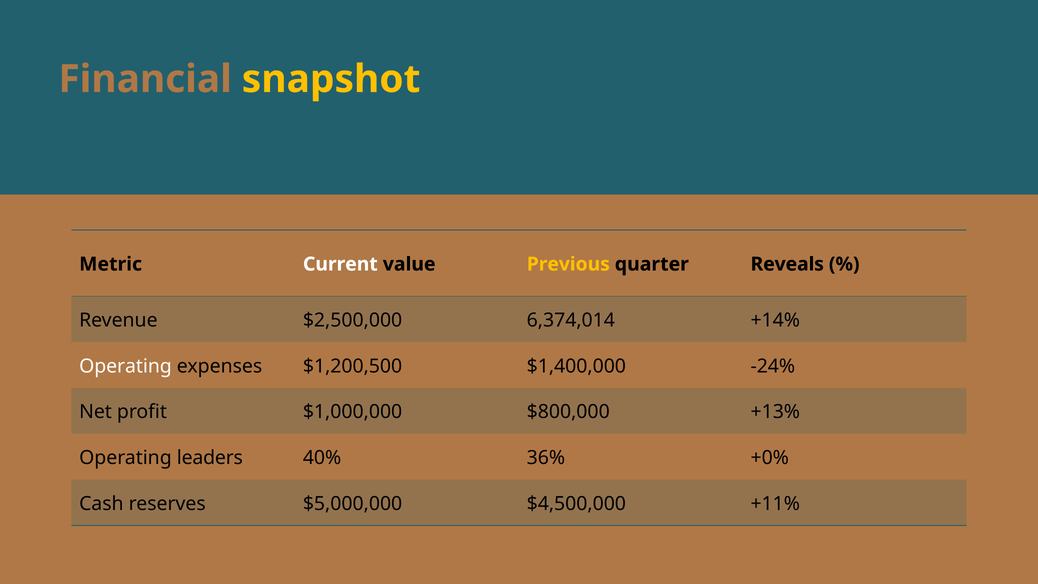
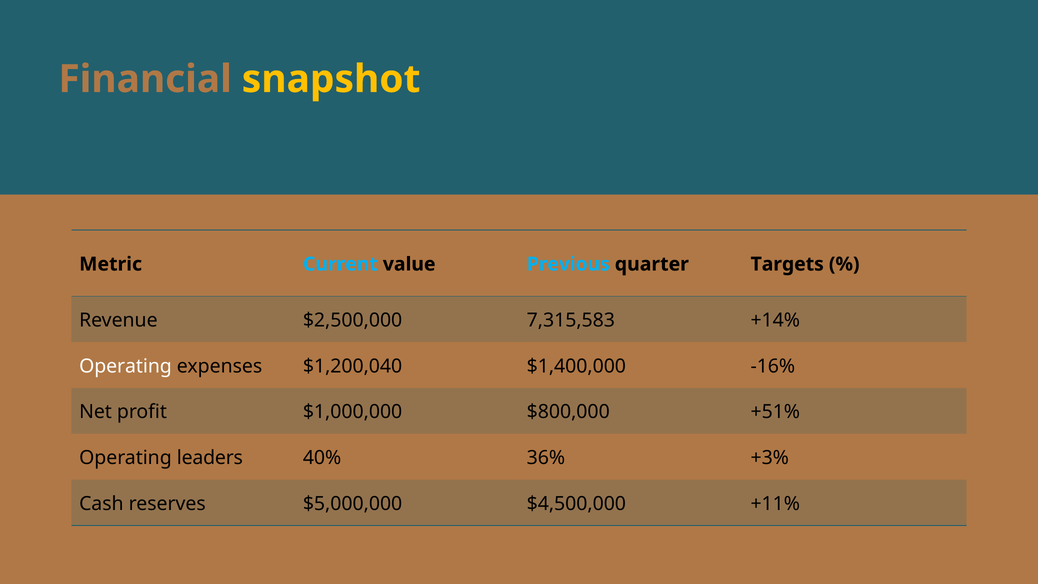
Current colour: white -> light blue (340, 264)
Previous colour: yellow -> light blue (568, 264)
Reveals: Reveals -> Targets (787, 264)
6,374,014: 6,374,014 -> 7,315,583 (571, 320)
$1,200,500: $1,200,500 -> $1,200,040 (353, 366)
-24%: -24% -> -16% (773, 366)
+13%: +13% -> +51% (775, 412)
+0%: +0% -> +3% (770, 458)
